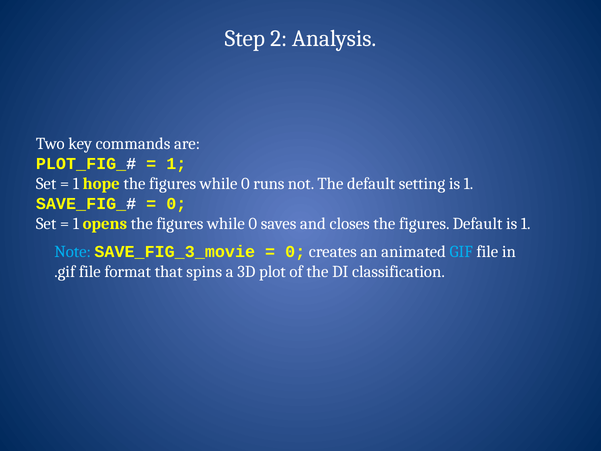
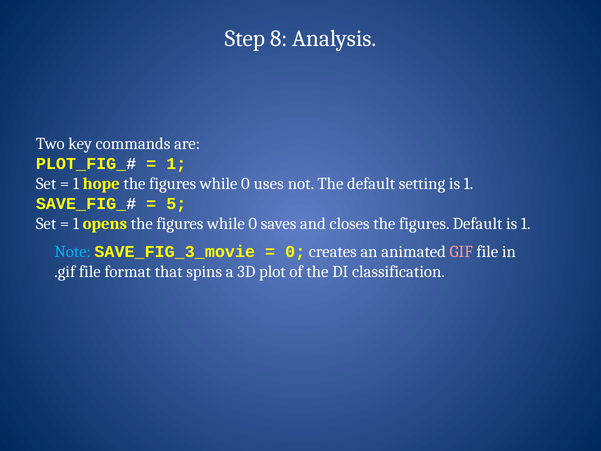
2: 2 -> 8 (279, 39)
runs: runs -> uses (269, 184)
0: 0 -> 5 (176, 204)
GIF colour: light blue -> pink (461, 252)
